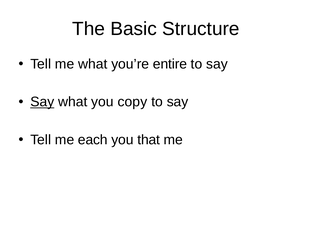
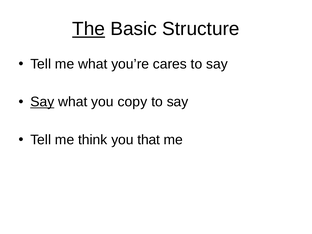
The underline: none -> present (89, 29)
entire: entire -> cares (170, 64)
each: each -> think (93, 140)
